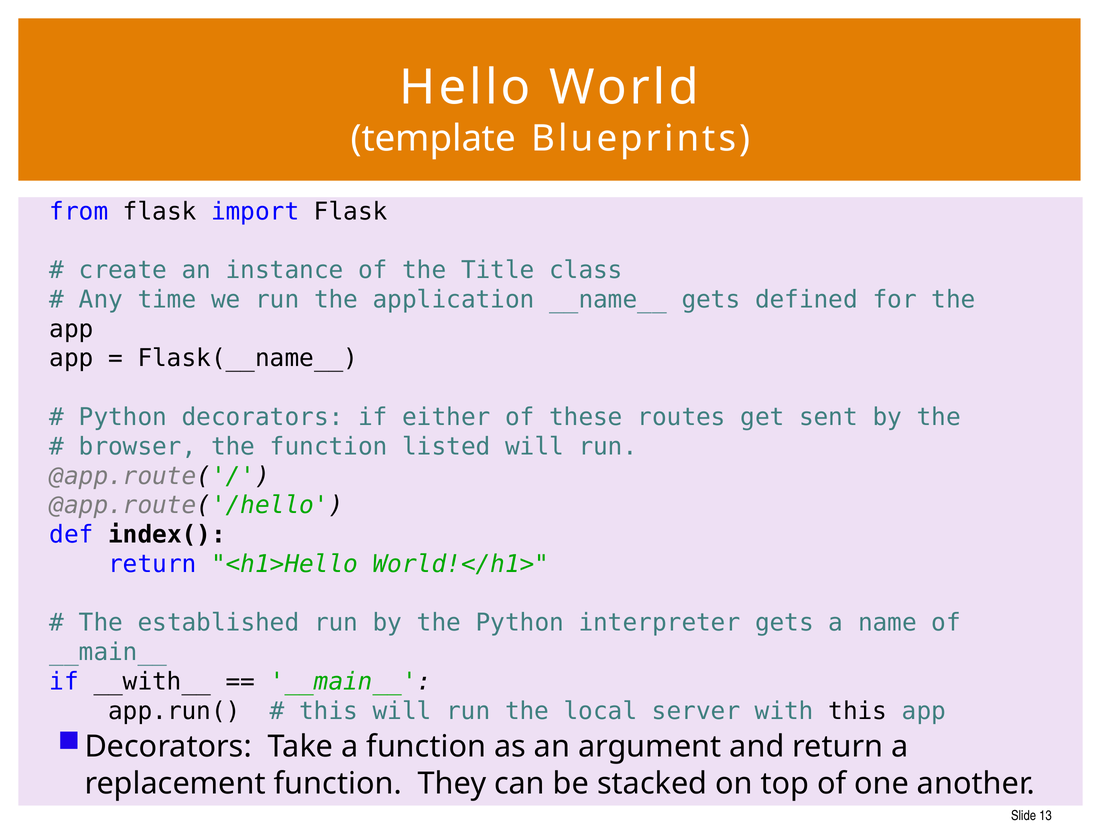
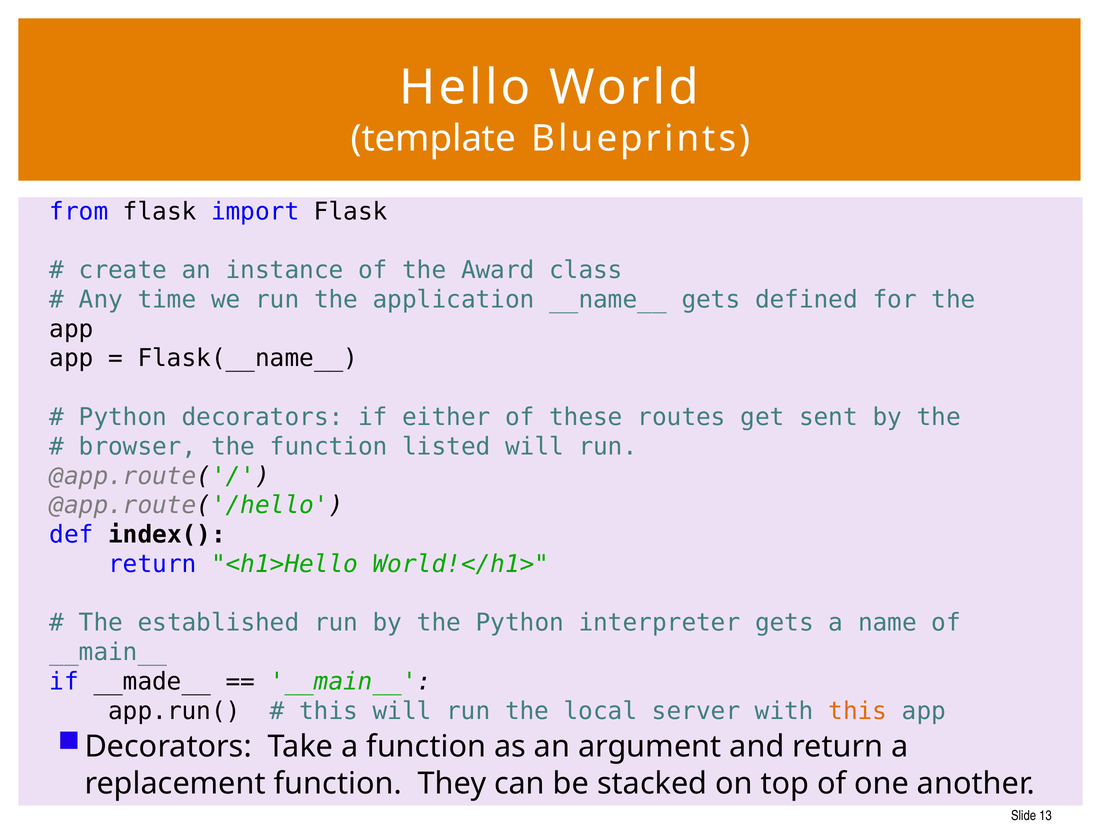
Title: Title -> Award (498, 270)
__with__: __with__ -> __made__ (152, 681)
this colour: black -> orange (858, 711)
